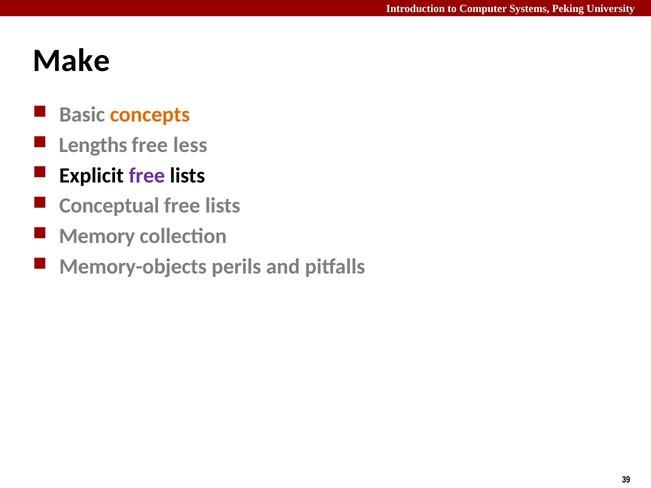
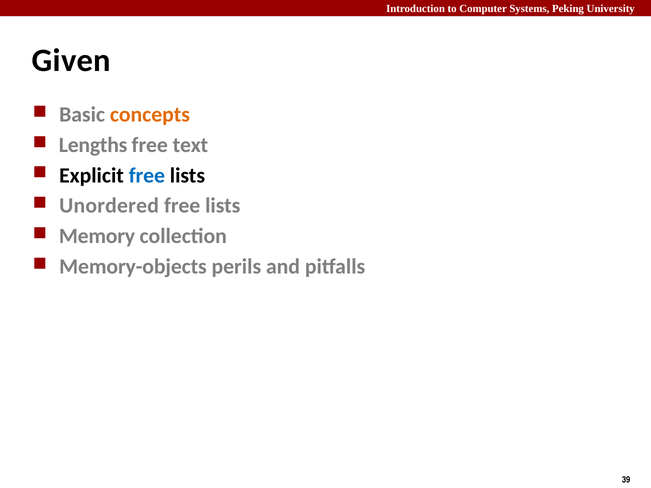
Make: Make -> Given (71, 60)
less: less -> text (190, 145)
free colour: purple -> blue (147, 176)
Conceptual: Conceptual -> Unordered (109, 206)
